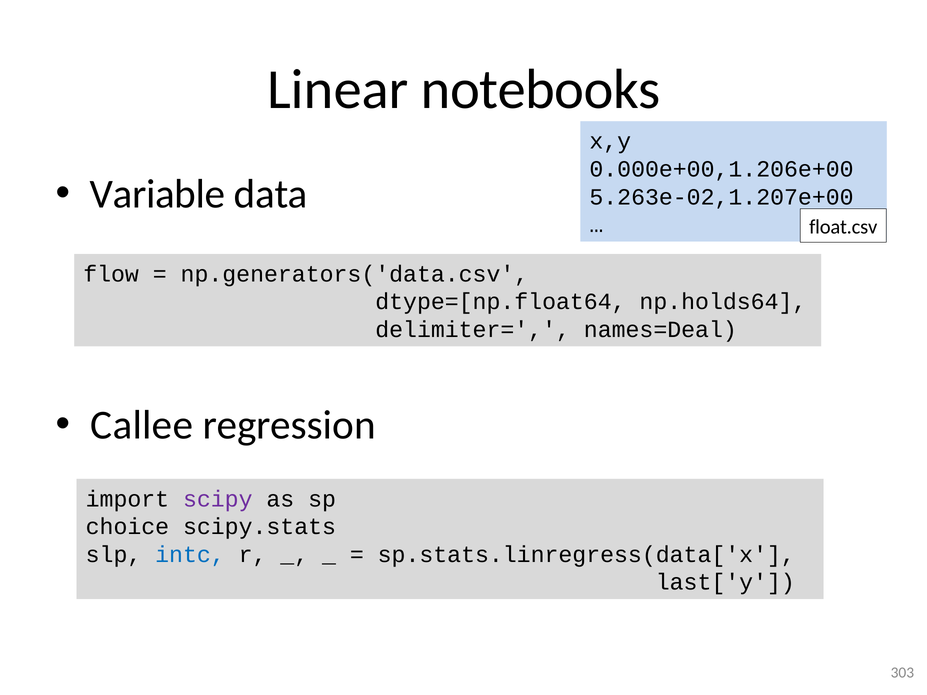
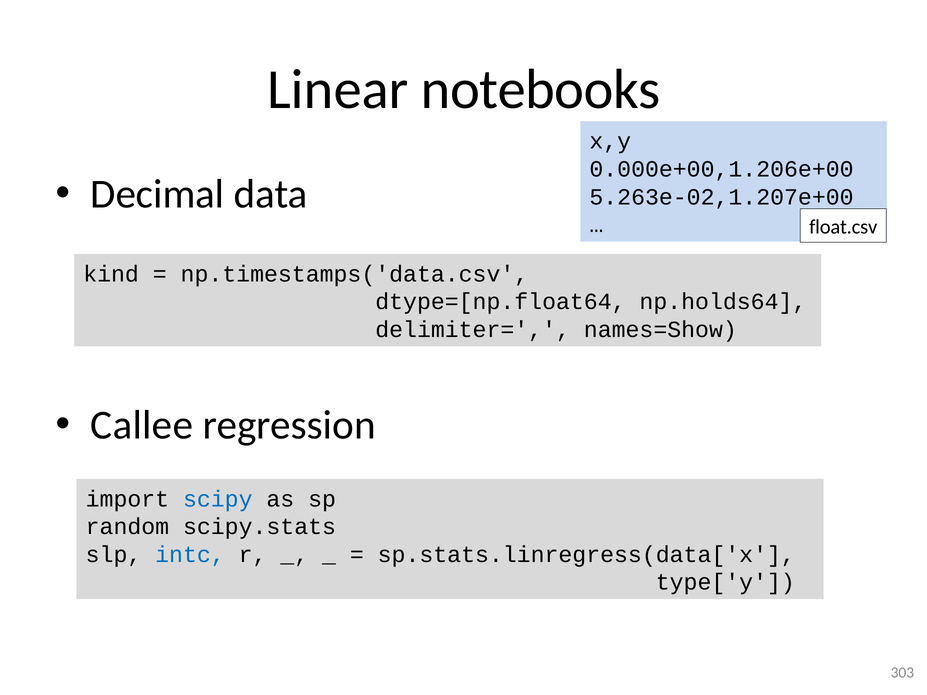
Variable: Variable -> Decimal (157, 194)
flow: flow -> kind (111, 274)
np.generators('data.csv: np.generators('data.csv -> np.timestamps('data.csv (354, 274)
names=Deal: names=Deal -> names=Show (660, 330)
scipy colour: purple -> blue (218, 499)
choice: choice -> random (127, 527)
last['y: last['y -> type['y (725, 582)
